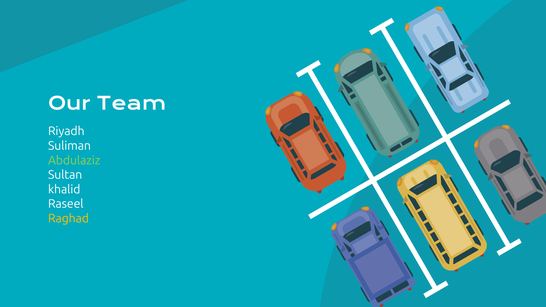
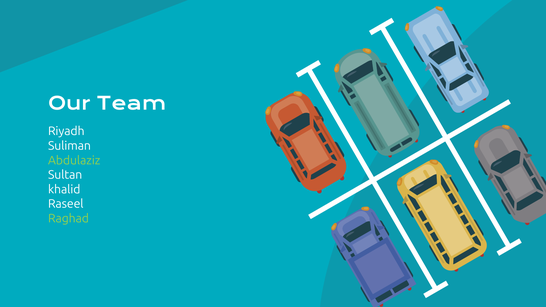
Raghad colour: yellow -> light green (68, 219)
